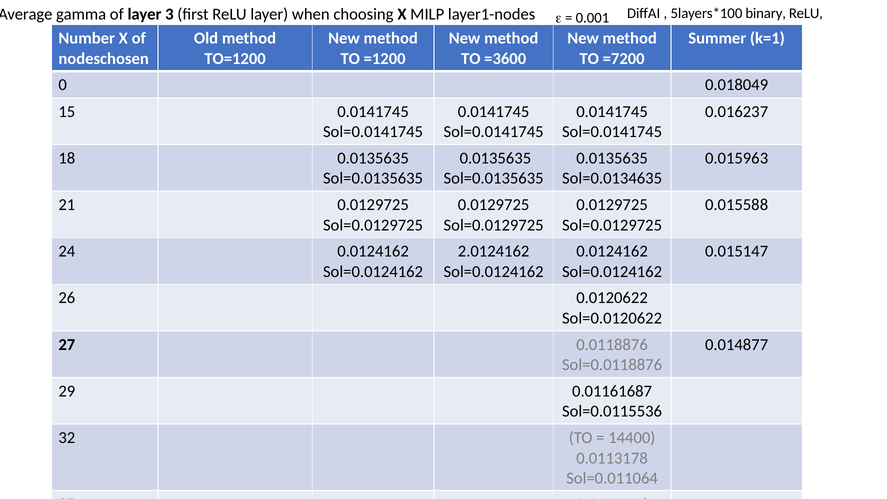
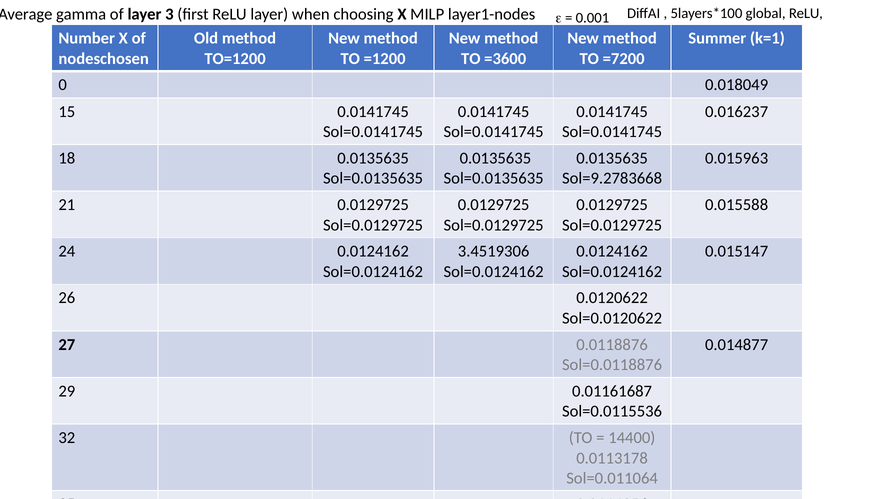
binary: binary -> global (766, 13)
Sol=0.0134635: Sol=0.0134635 -> Sol=9.2783668 (612, 178)
2.0124162: 2.0124162 -> 3.4519306 (494, 251)
